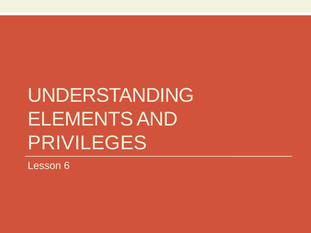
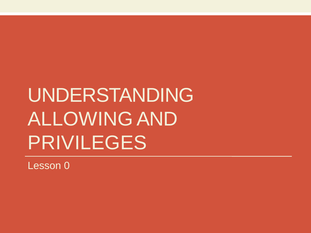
ELEMENTS: ELEMENTS -> ALLOWING (80, 119)
6: 6 -> 0 (67, 166)
